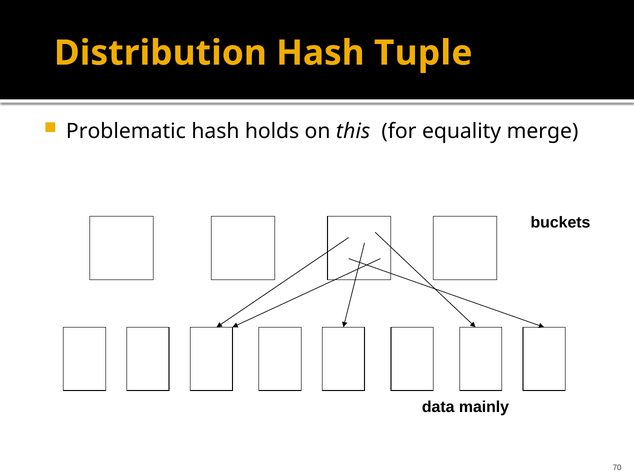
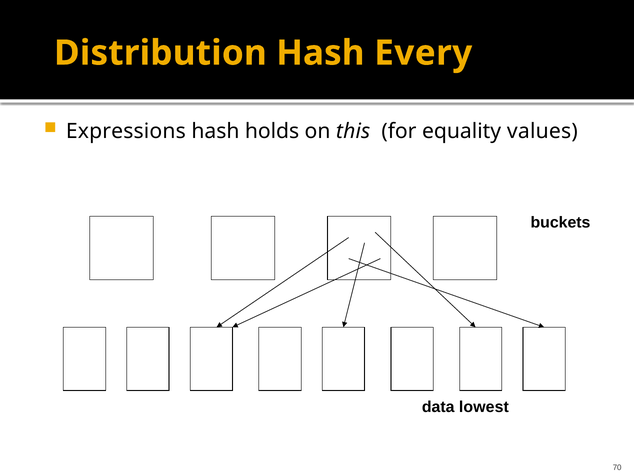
Tuple: Tuple -> Every (423, 53)
Problematic: Problematic -> Expressions (126, 131)
merge: merge -> values (542, 131)
mainly: mainly -> lowest (484, 408)
